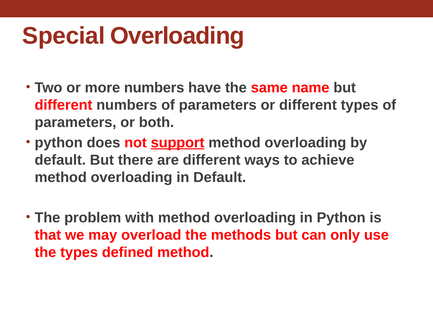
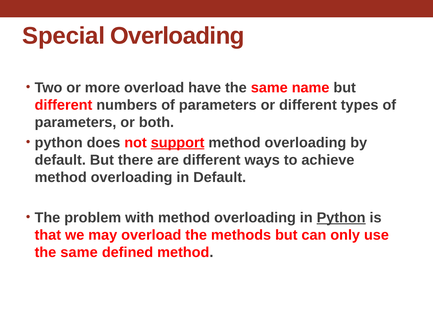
more numbers: numbers -> overload (154, 88)
Python underline: none -> present (341, 217)
types: types -> same (79, 252)
